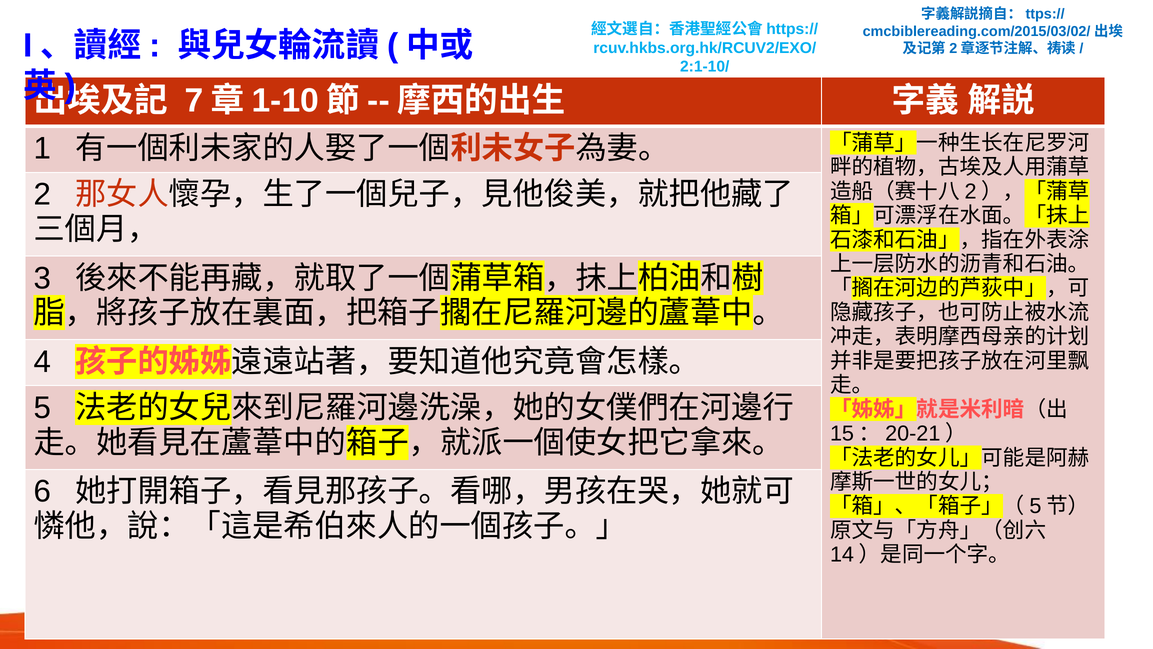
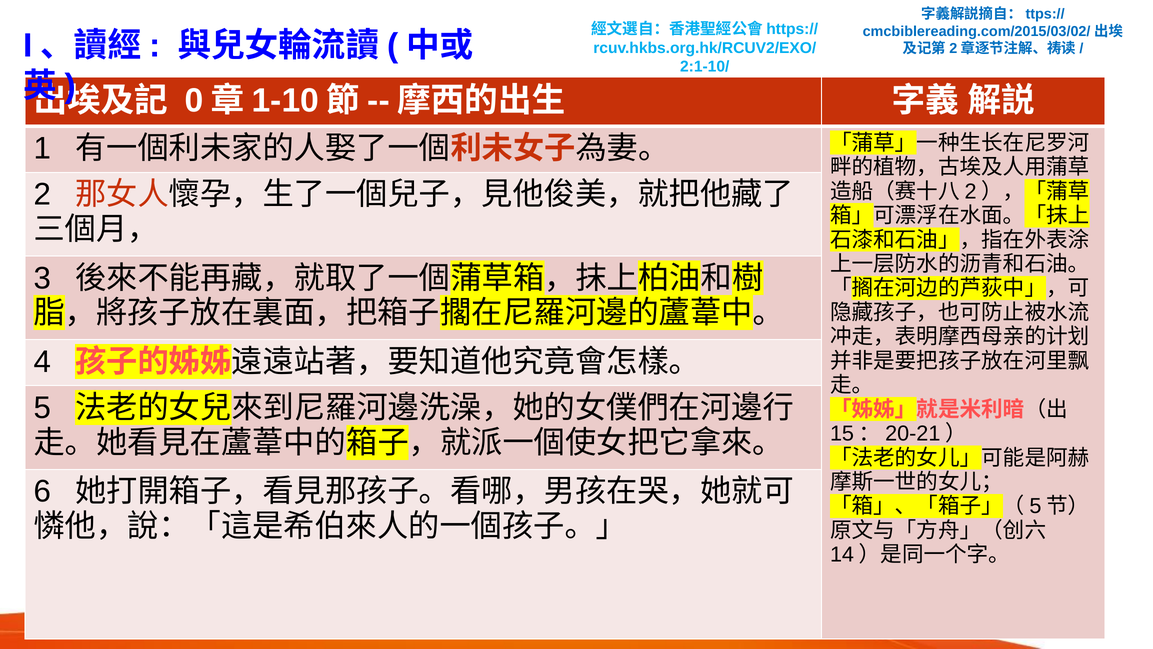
7: 7 -> 0 (194, 101)
